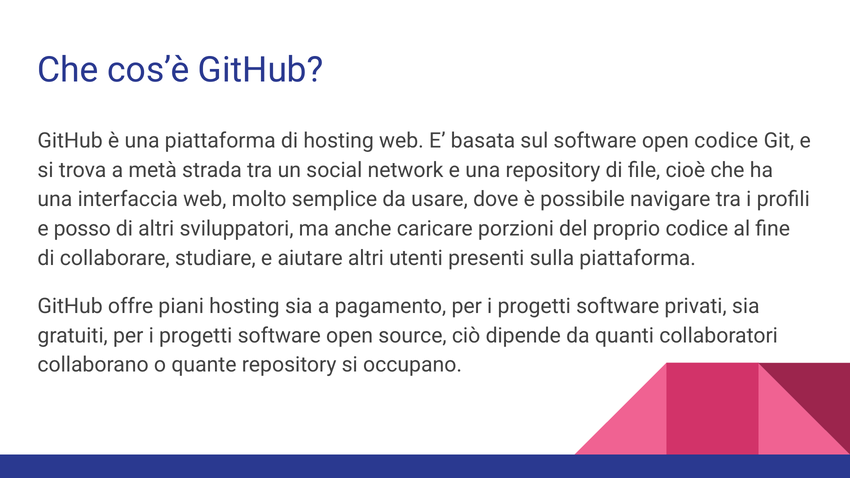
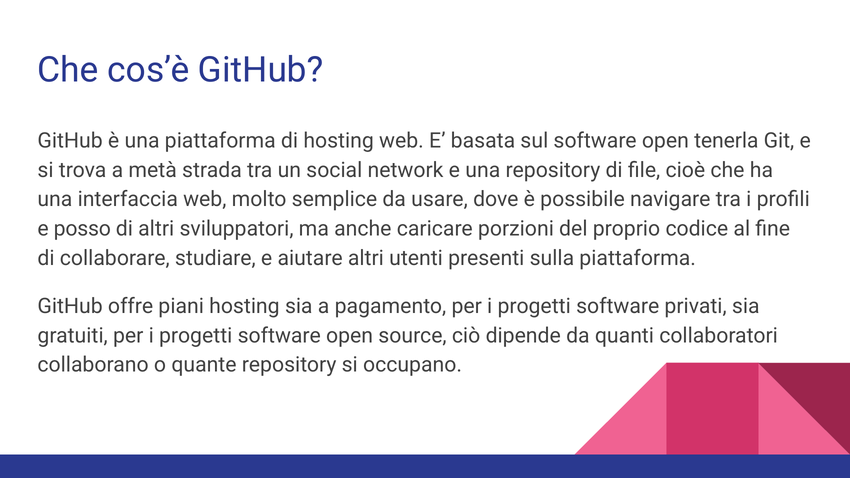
open codice: codice -> tenerla (726, 141)
